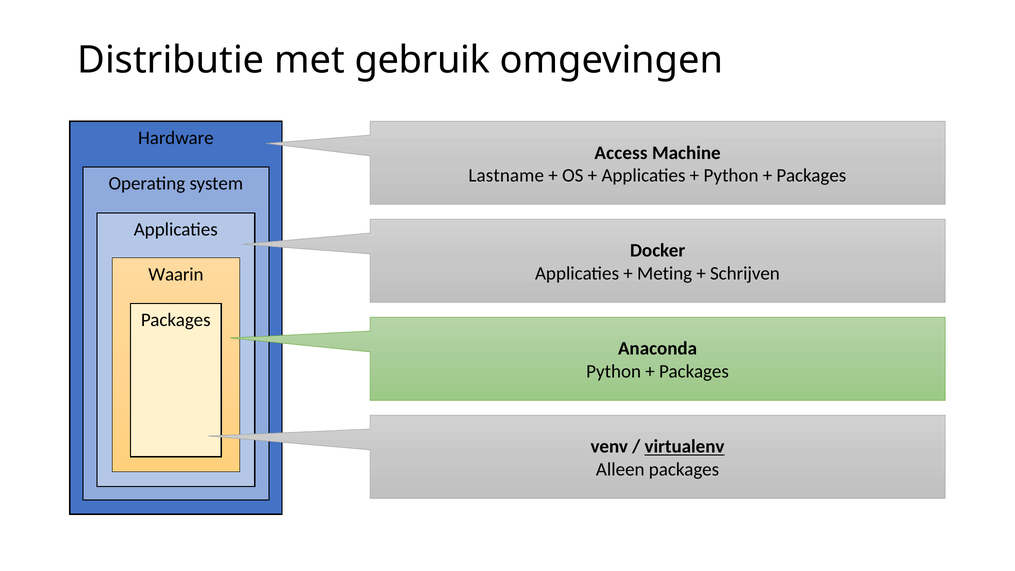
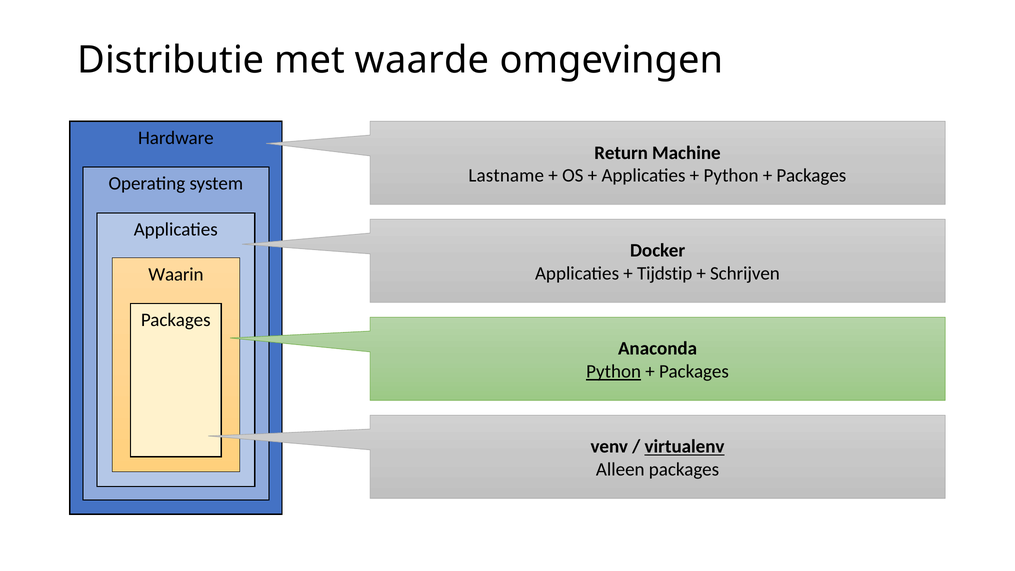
gebruik: gebruik -> waarde (422, 60)
Access: Access -> Return (621, 153)
Meting: Meting -> Tijdstip (665, 274)
Python underline: none -> present (614, 371)
